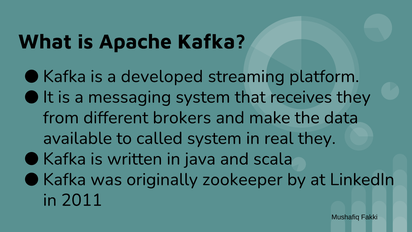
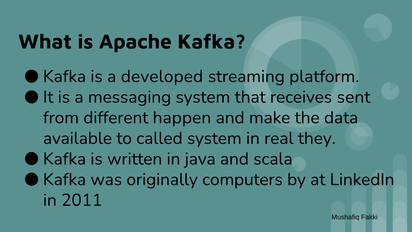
receives they: they -> sent (354, 97)
brokers: brokers -> happen (182, 117)
zookeeper: zookeeper -> computers (243, 179)
